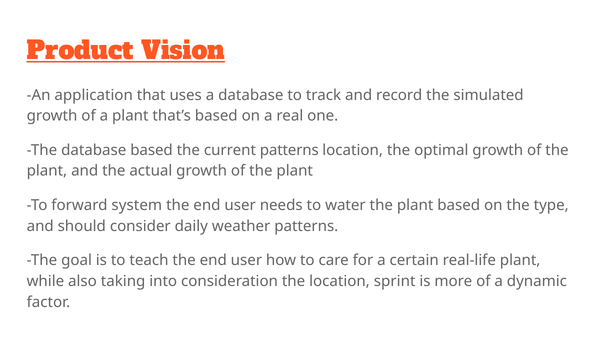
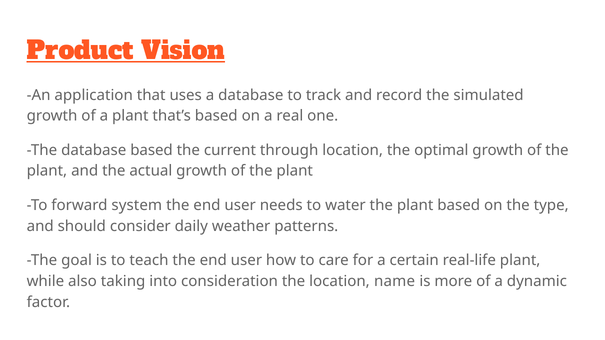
current patterns: patterns -> through (289, 150)
sprint: sprint -> name (395, 282)
